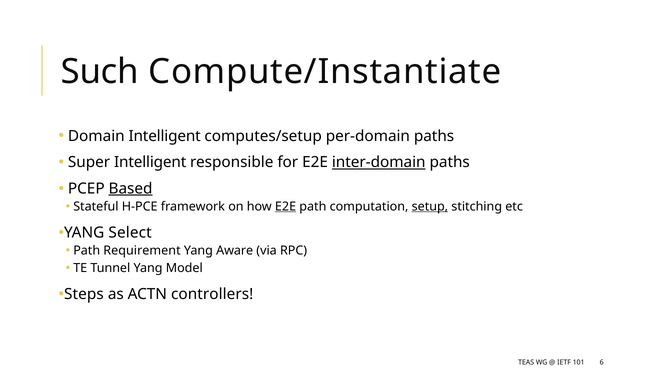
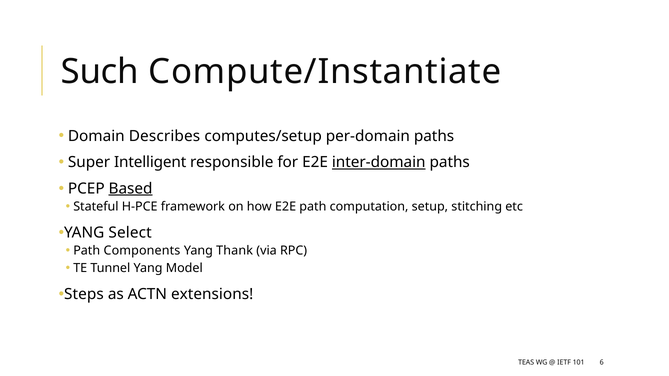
Domain Intelligent: Intelligent -> Describes (164, 136)
E2E underline: present -> none (286, 207)
setup underline: present -> none (430, 207)
Requirement: Requirement -> Components (142, 251)
Aware: Aware -> Thank (235, 251)
controllers: controllers -> extensions (212, 295)
